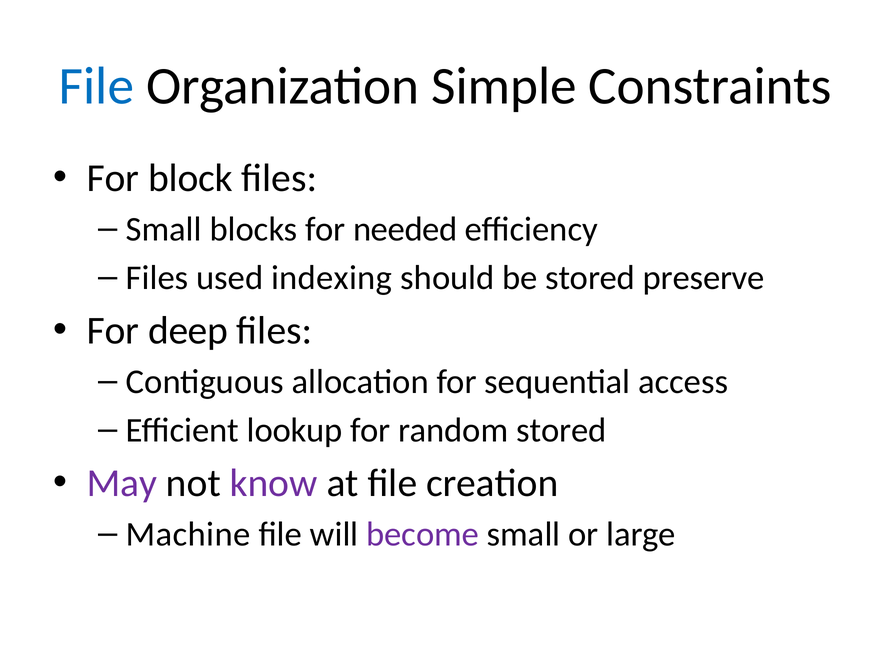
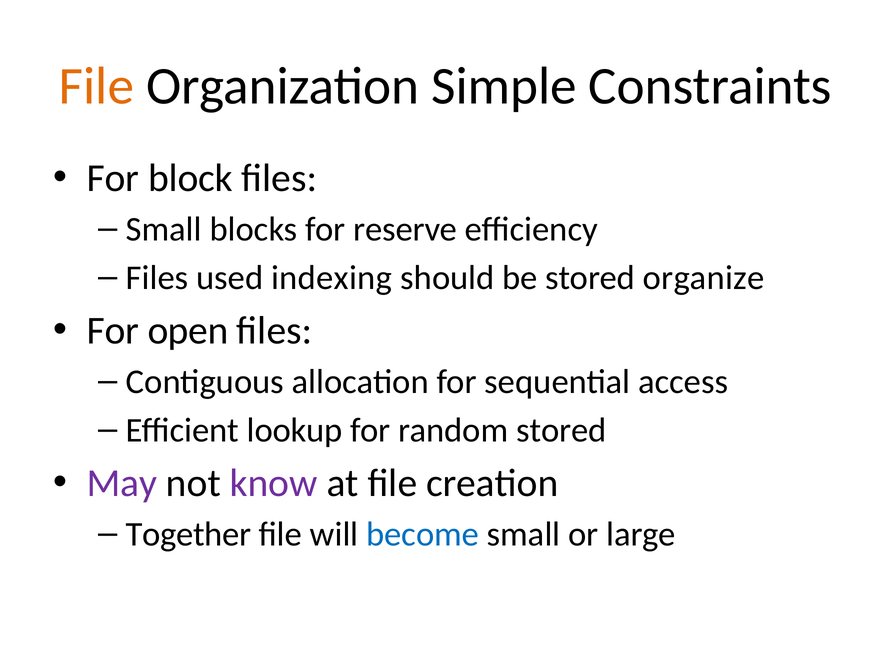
File colour: blue -> orange (97, 86)
needed: needed -> reserve (405, 230)
preserve: preserve -> organize (704, 278)
deep: deep -> open (188, 331)
Machine: Machine -> Together (188, 534)
become colour: purple -> blue (423, 534)
